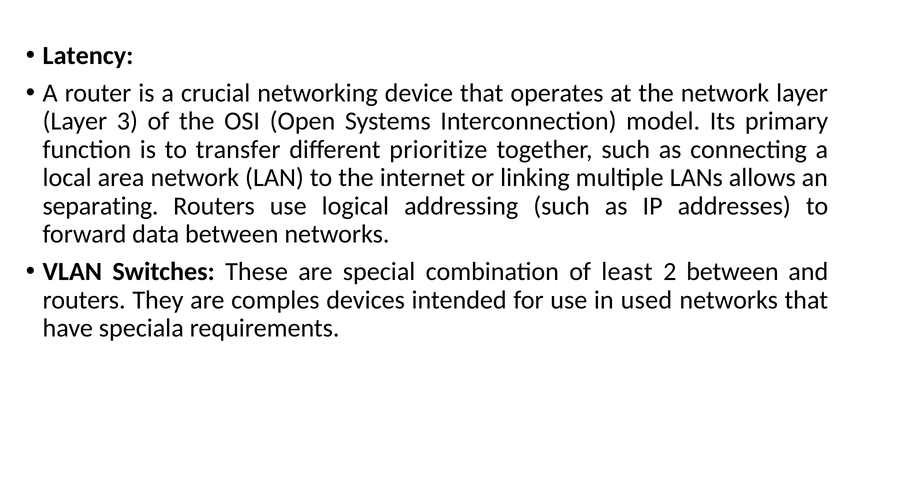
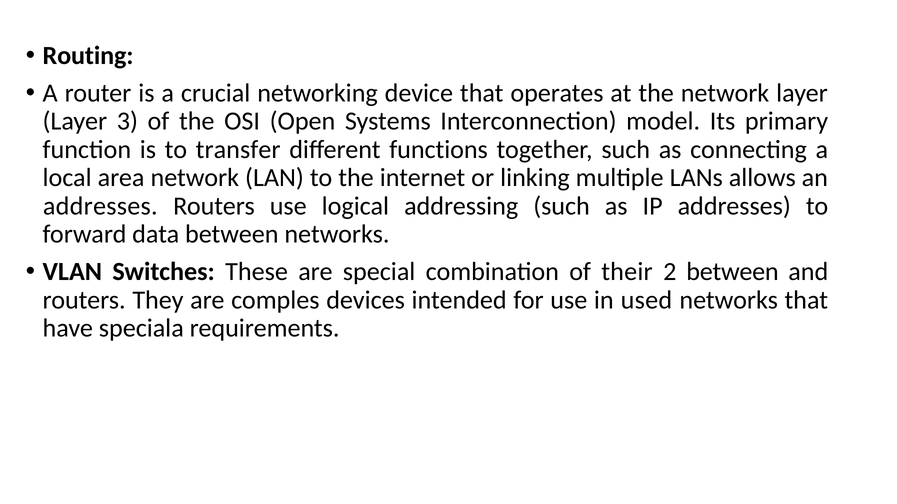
Latency: Latency -> Routing (88, 56)
prioritize: prioritize -> functions (439, 150)
separating: separating -> addresses (100, 206)
least: least -> their (627, 272)
